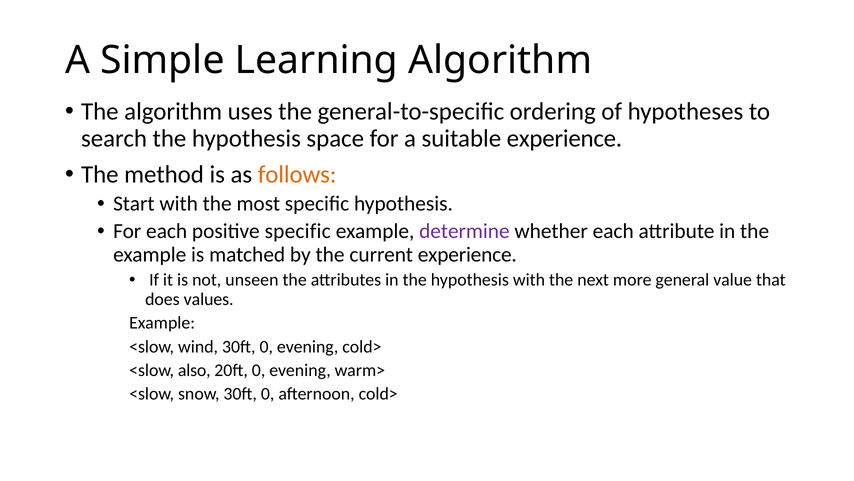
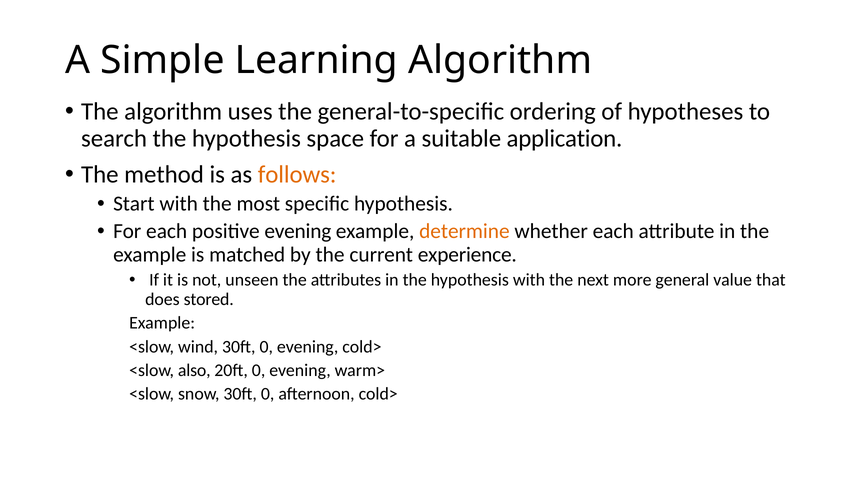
suitable experience: experience -> application (564, 138)
positive specific: specific -> evening (298, 231)
determine colour: purple -> orange (464, 231)
values: values -> stored (209, 299)
